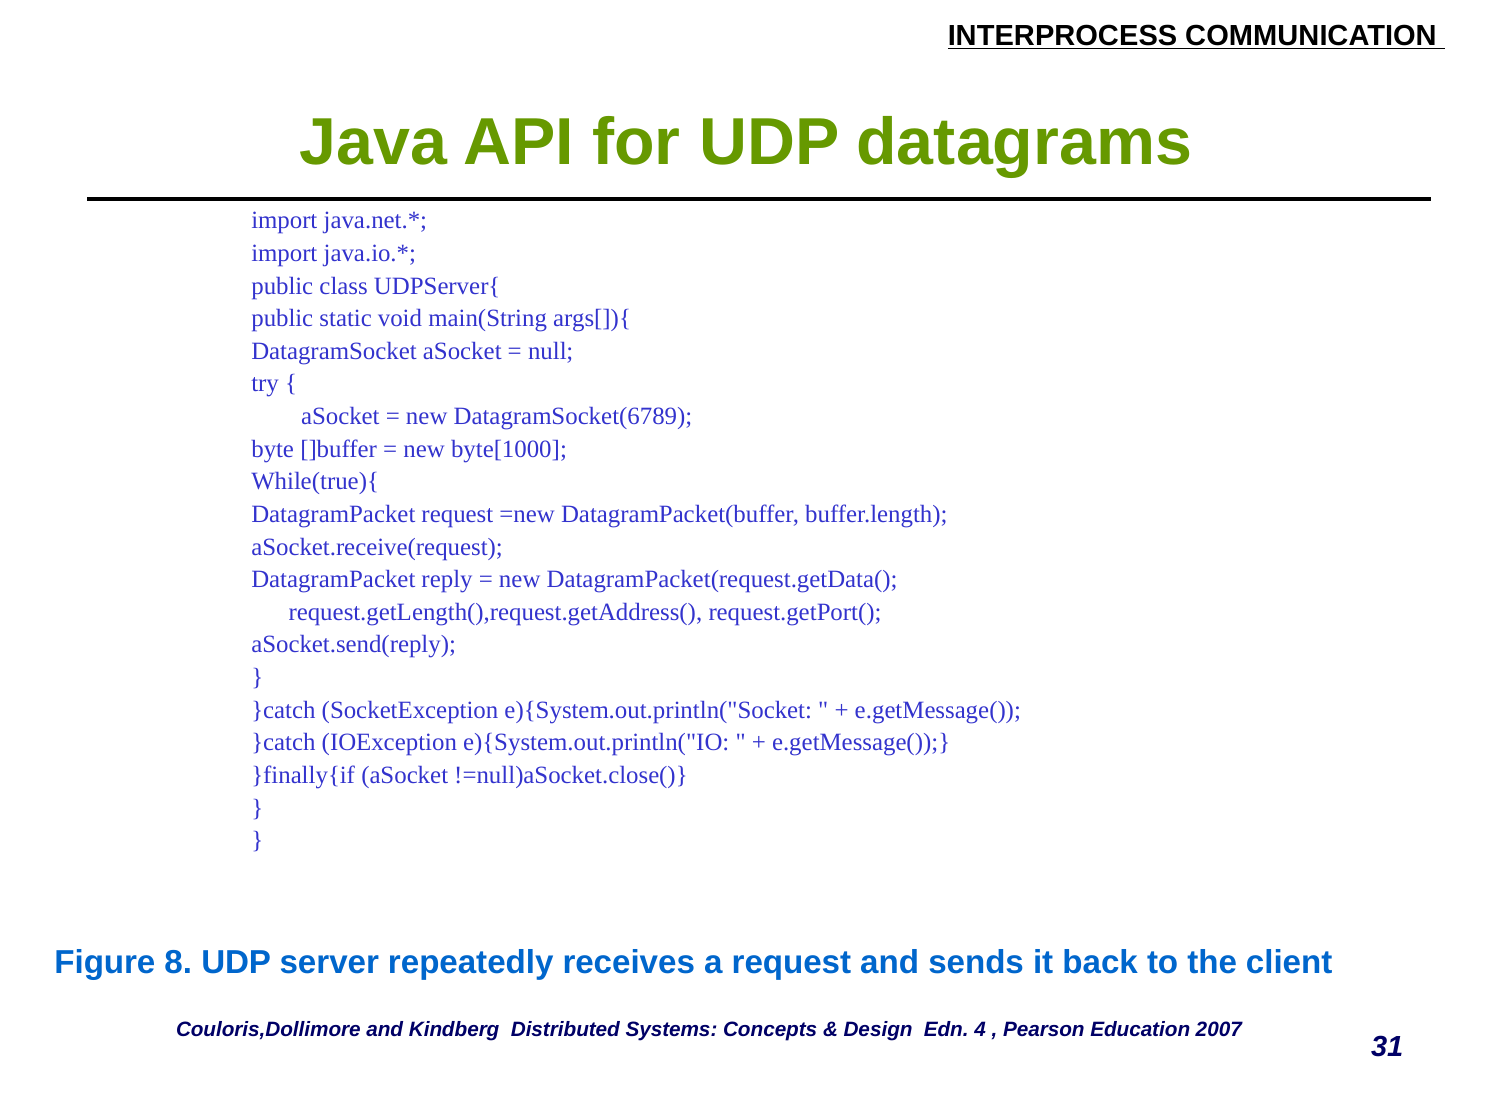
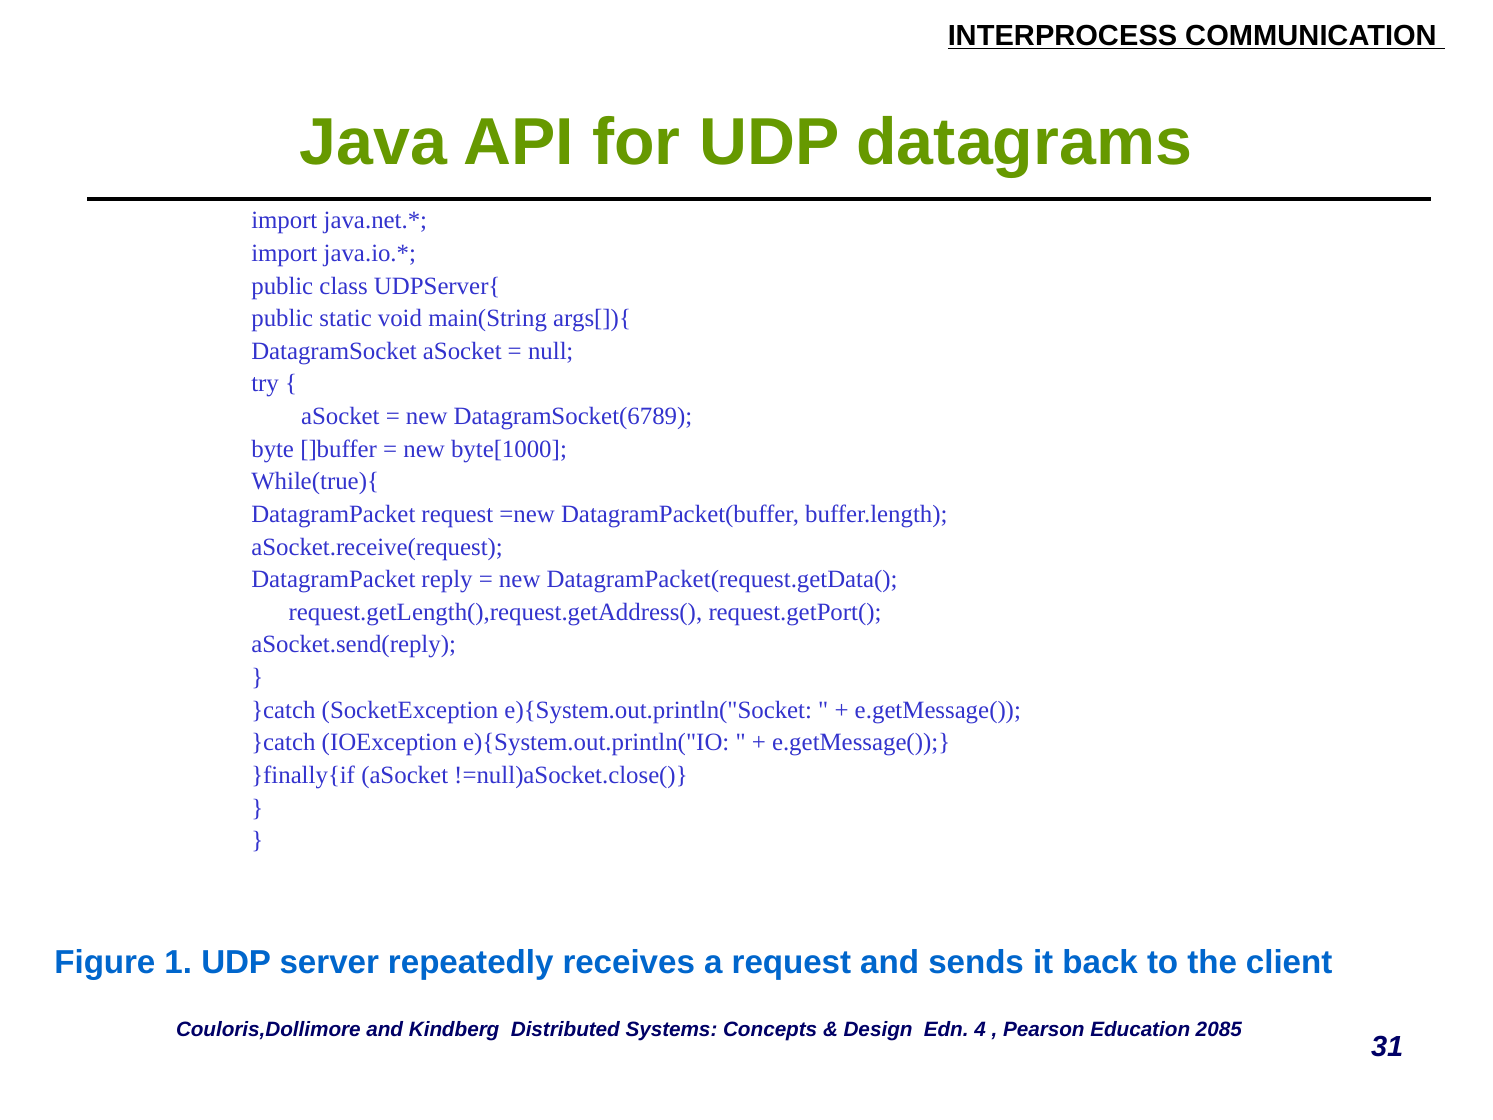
8: 8 -> 1 (178, 963)
2007: 2007 -> 2085 (1219, 1029)
